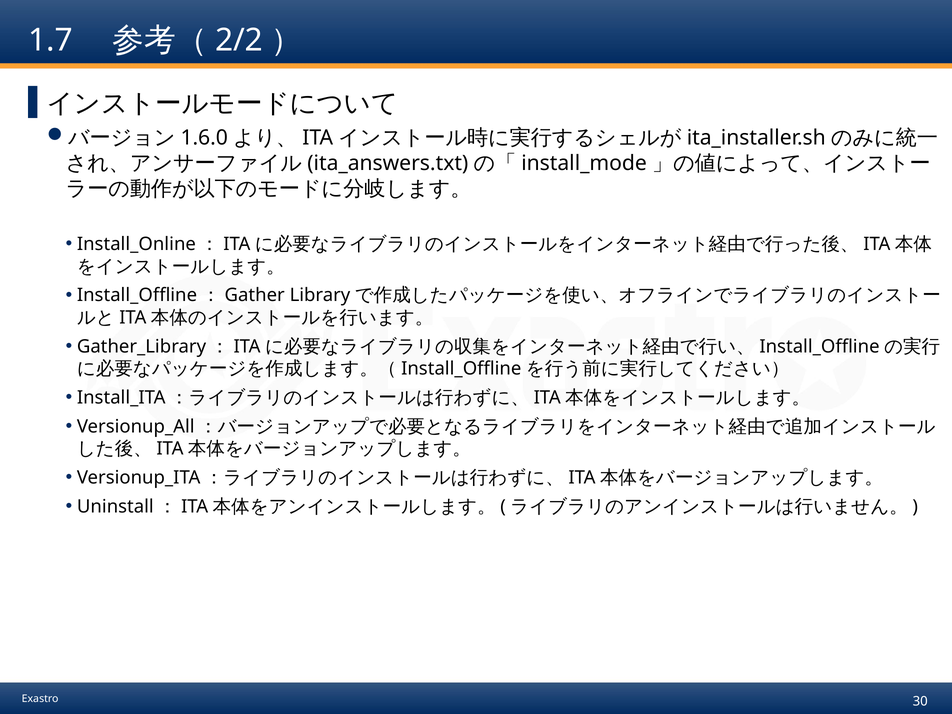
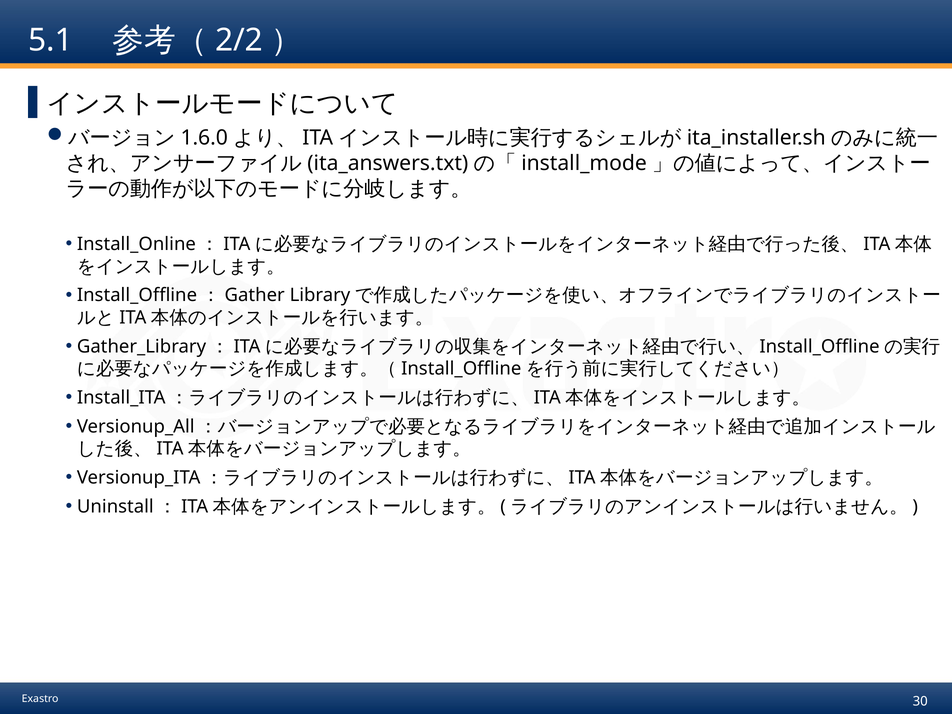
1.7: 1.7 -> 5.1 (51, 40)
